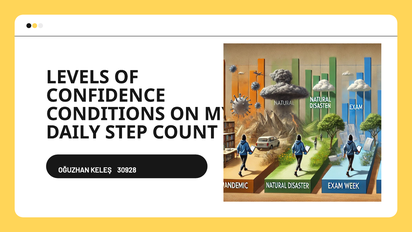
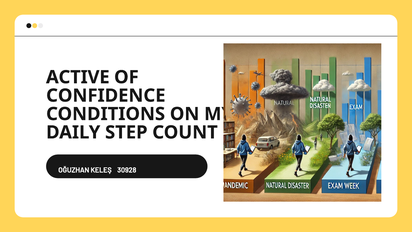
LEVELS: LEVELS -> ACTIVE (78, 77)
